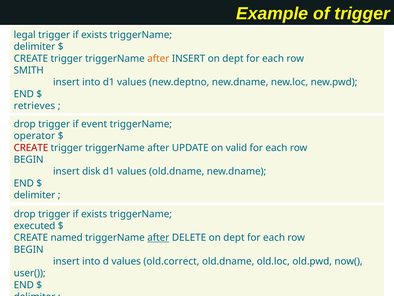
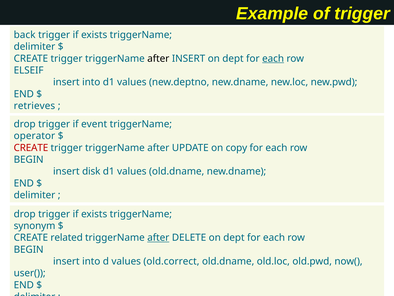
legal: legal -> back (25, 35)
after colour: orange -> black (158, 58)
each underline: none -> present (273, 58)
SMITH: SMITH -> ELSEIF (29, 70)
valid: valid -> copy (236, 148)
executed: executed -> synonym (35, 226)
named: named -> related (67, 237)
